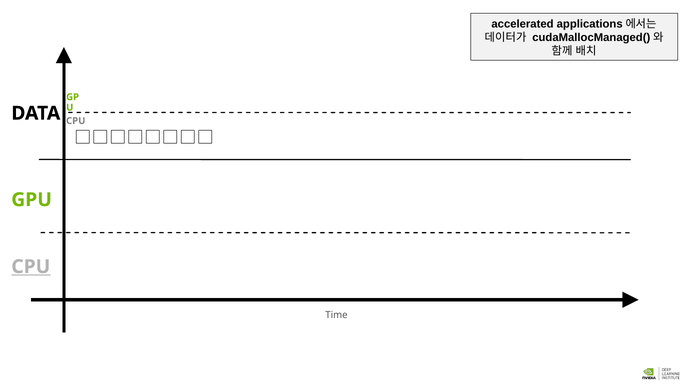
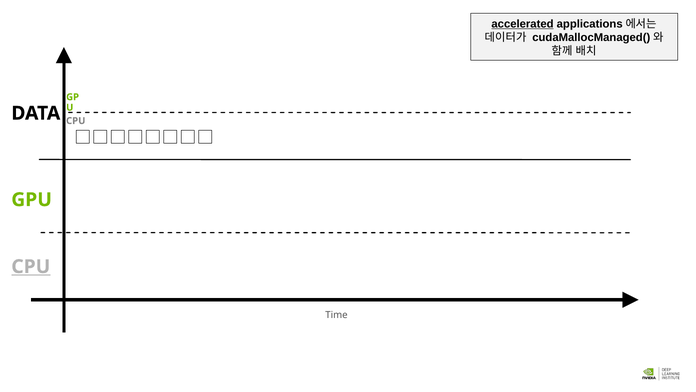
accelerated underline: none -> present (523, 24)
